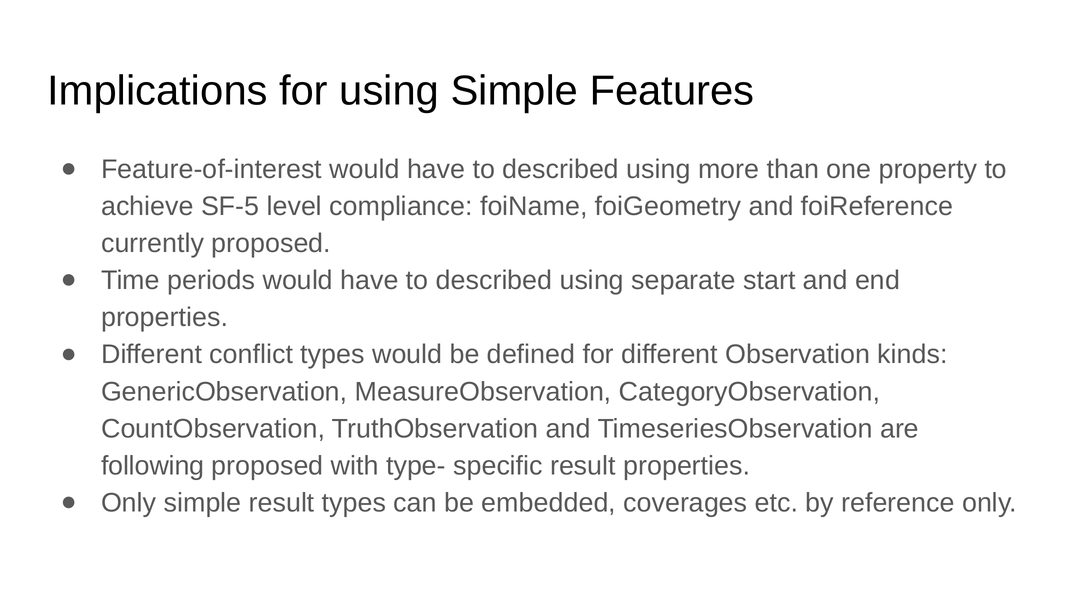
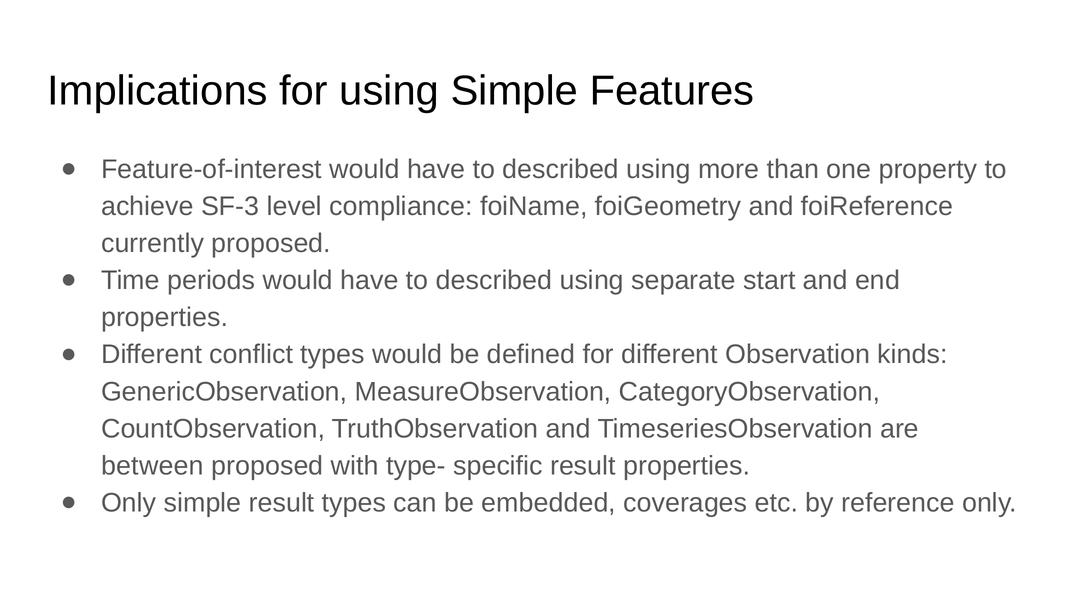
SF-5: SF-5 -> SF-3 (230, 206)
following: following -> between (153, 466)
